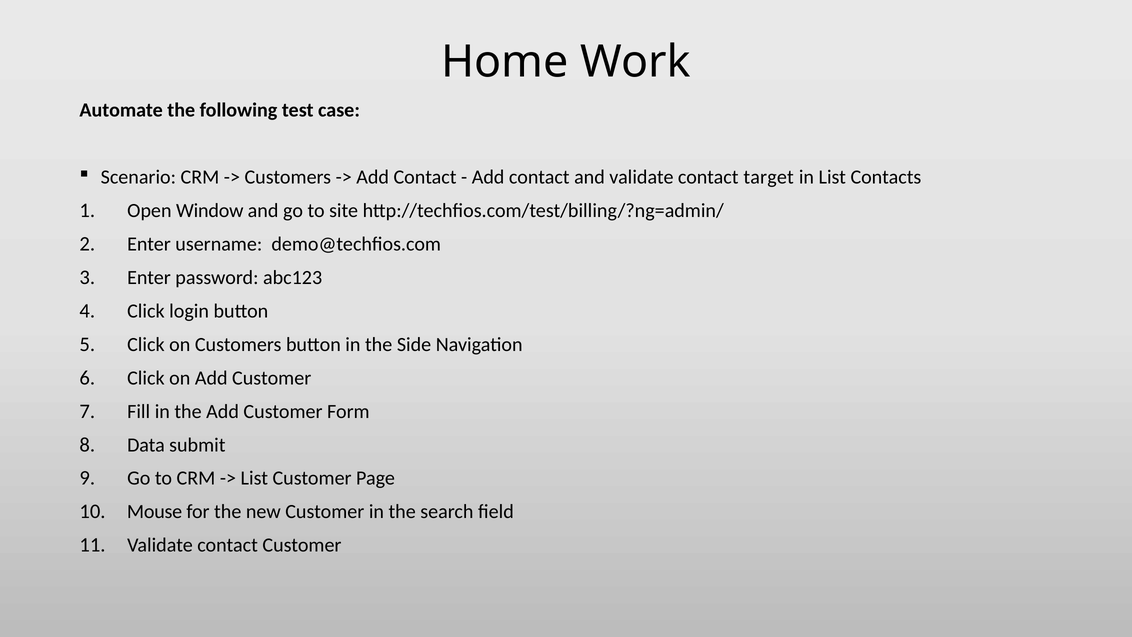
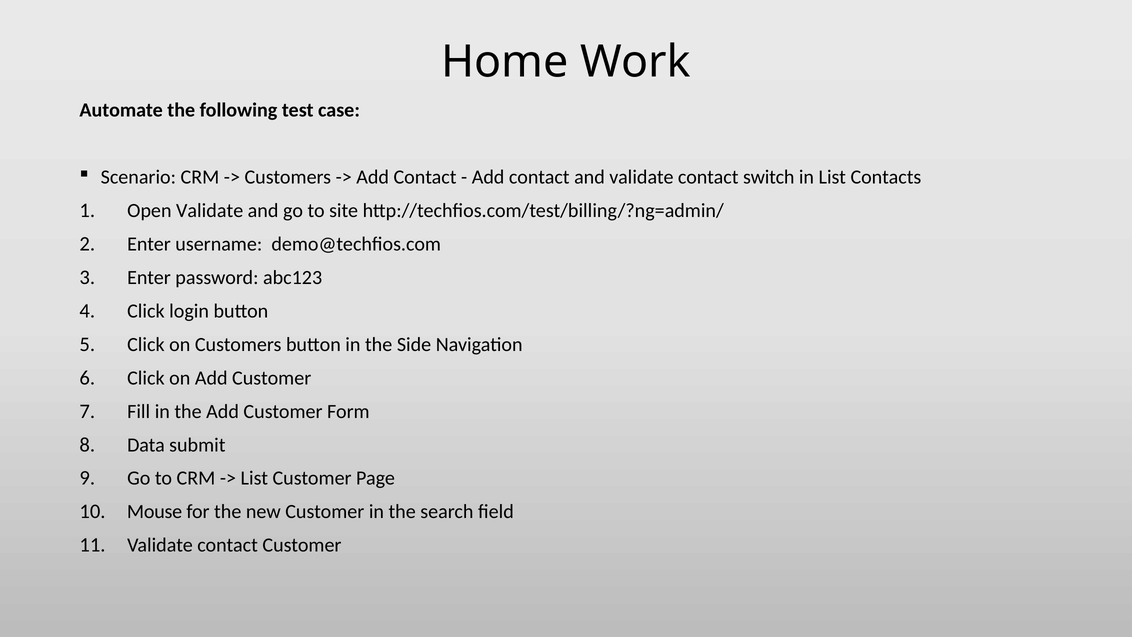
target: target -> switch (769, 177)
Open Window: Window -> Validate (210, 211)
